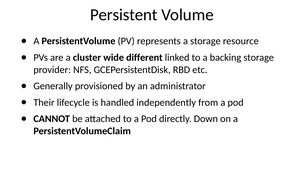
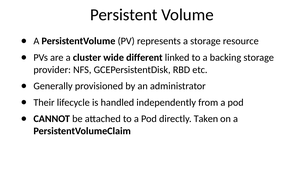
Down: Down -> Taken (206, 119)
